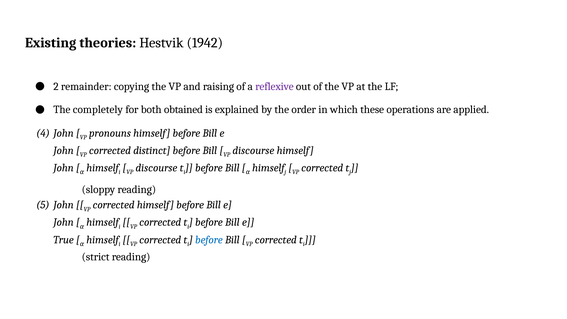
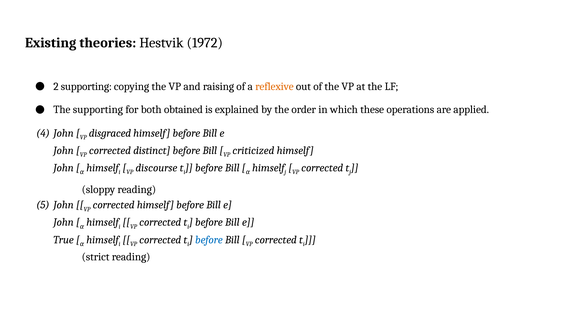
1942: 1942 -> 1972 (205, 43)
2 remainder: remainder -> supporting (86, 87)
reflexive colour: purple -> orange (274, 87)
The completely: completely -> supporting (98, 110)
pronouns: pronouns -> disgraced (110, 133)
discourse: discourse -> criticized (253, 150)
